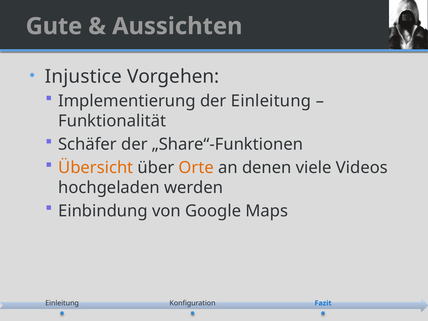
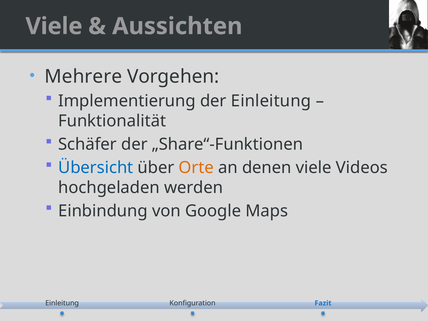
Gute: Gute -> Viele (54, 26)
Injustice: Injustice -> Mehrere (83, 76)
Übersicht colour: orange -> blue (96, 168)
